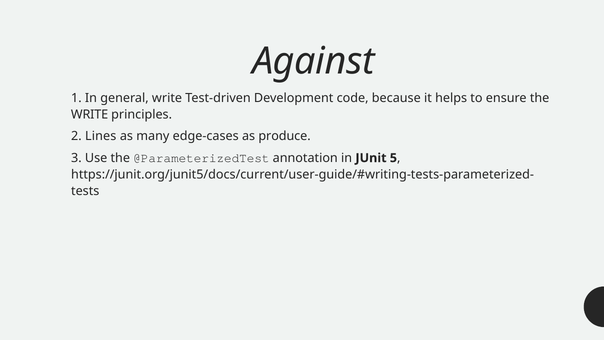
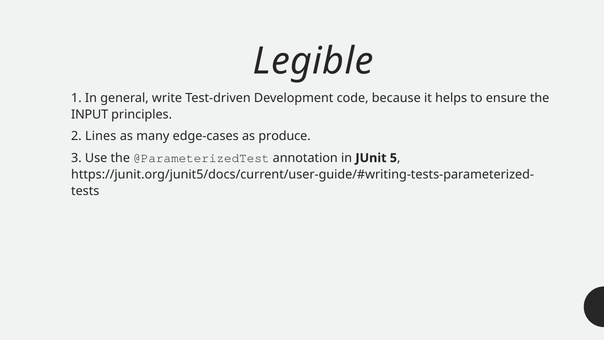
Against: Against -> Legible (313, 61)
WRITE: WRITE -> INPUT (90, 115)
